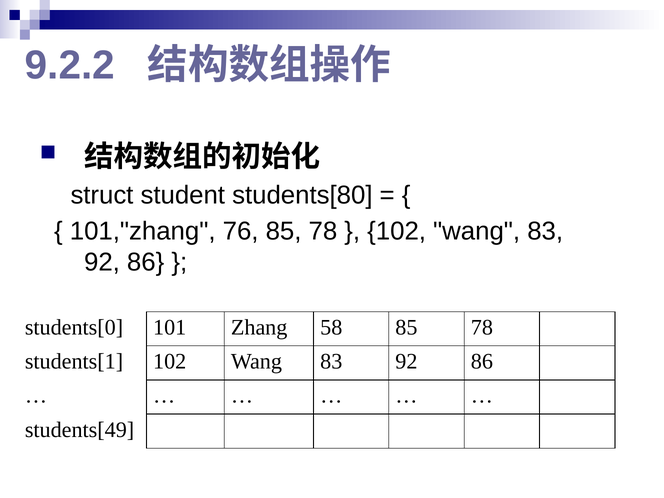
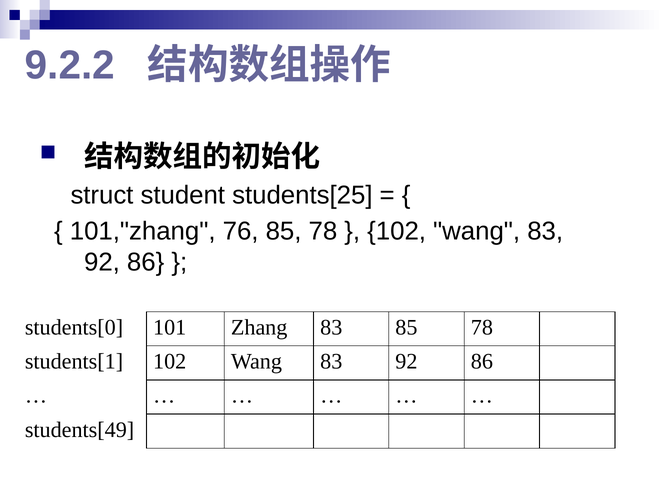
students[80: students[80 -> students[25 (302, 195)
Zhang 58: 58 -> 83 (331, 327)
